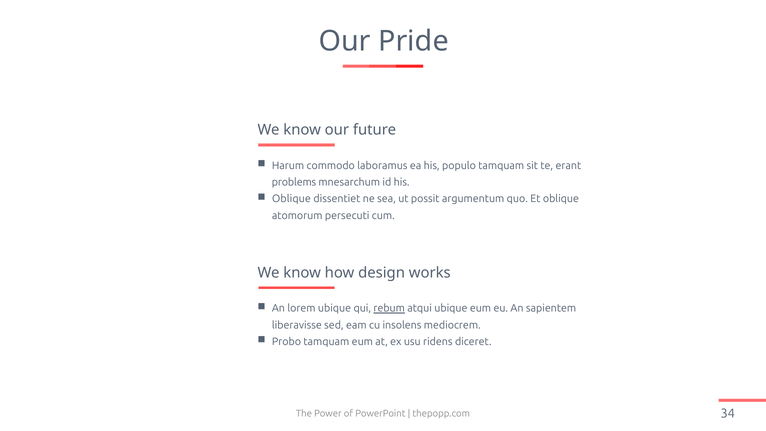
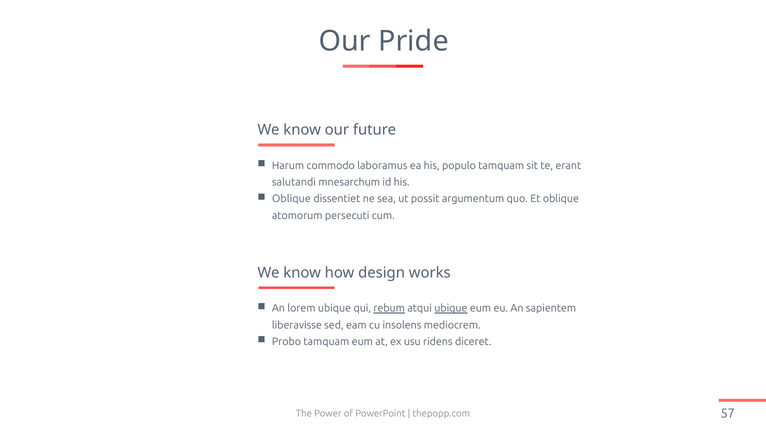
problems: problems -> salutandi (294, 182)
ubique underline: none -> present (451, 308)
34: 34 -> 57 (728, 413)
